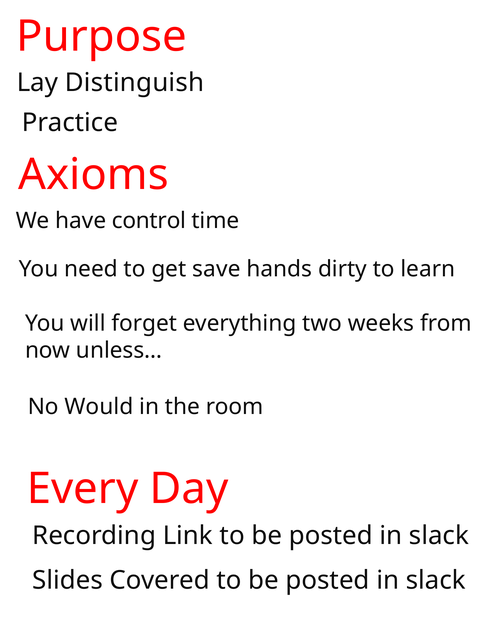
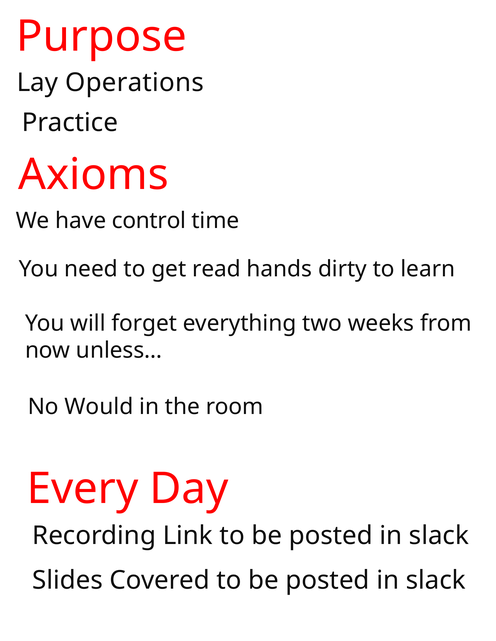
Distinguish: Distinguish -> Operations (134, 83)
save: save -> read (216, 269)
